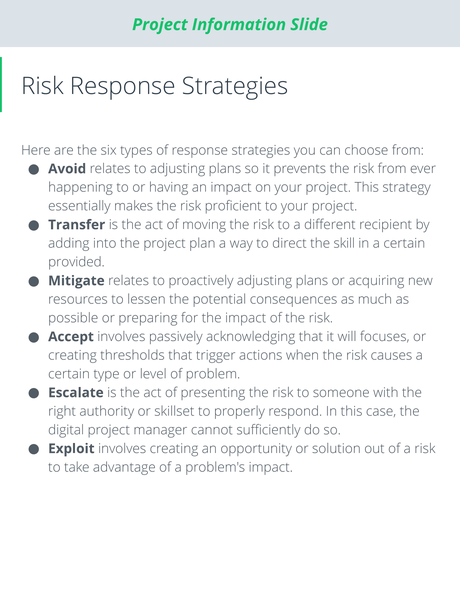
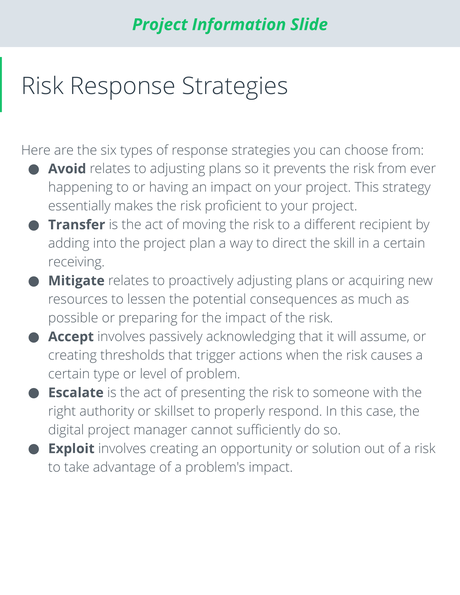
provided: provided -> receiving (76, 262)
focuses: focuses -> assume (385, 337)
